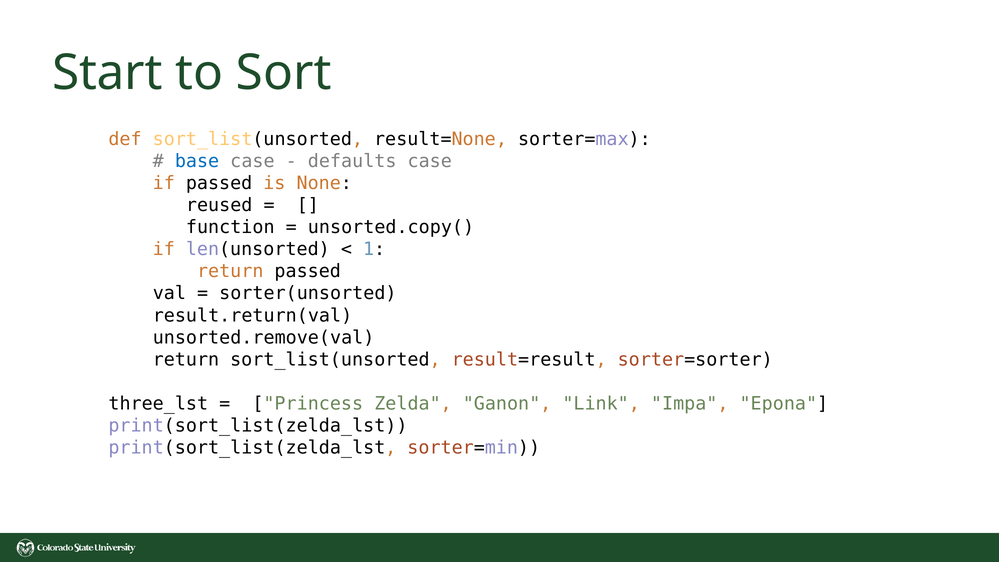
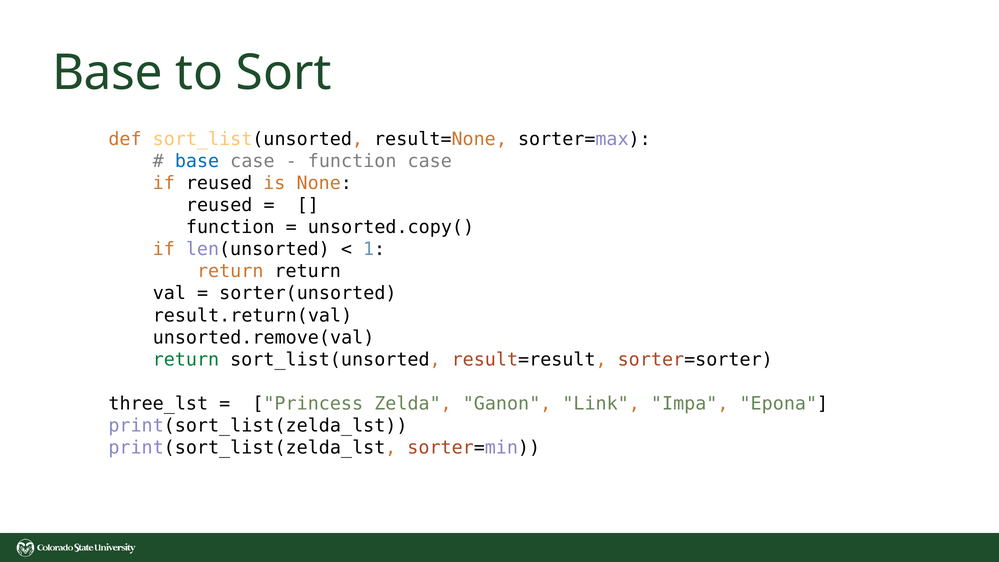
Start: Start -> Base (107, 73)
defaults: defaults -> function (352, 161)
if passed: passed -> reused (219, 183)
return passed: passed -> return (308, 271)
return colour: black -> green (186, 360)
